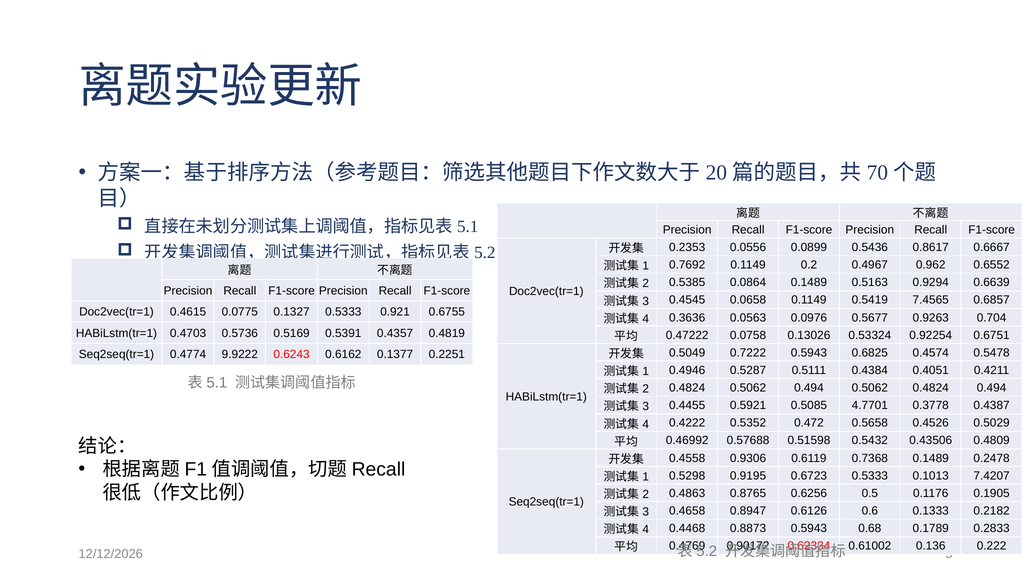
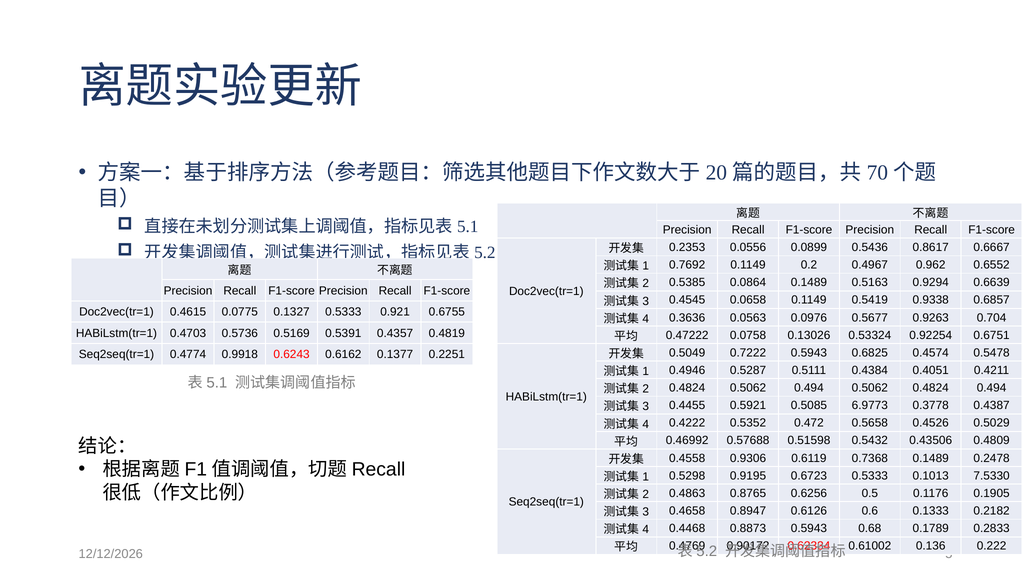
7.4565: 7.4565 -> 0.9338 (931, 300)
9.9222: 9.9222 -> 0.9918 (240, 355)
4.7701: 4.7701 -> 6.9773 (870, 405)
7.4207: 7.4207 -> 7.5330 (992, 476)
